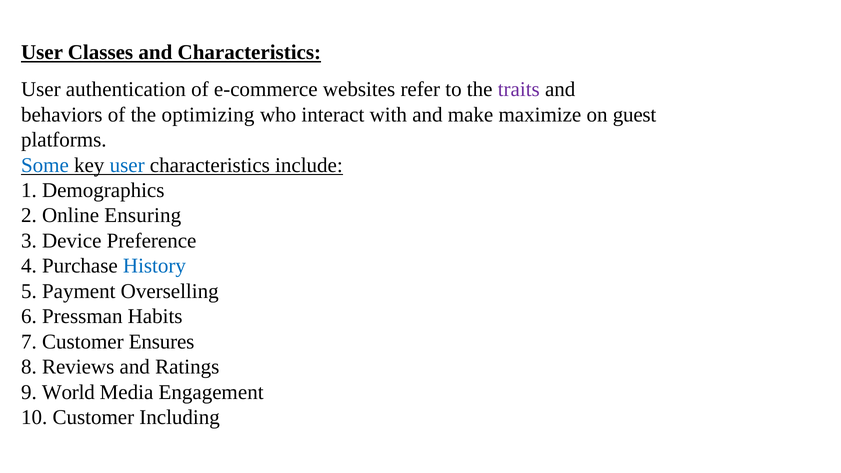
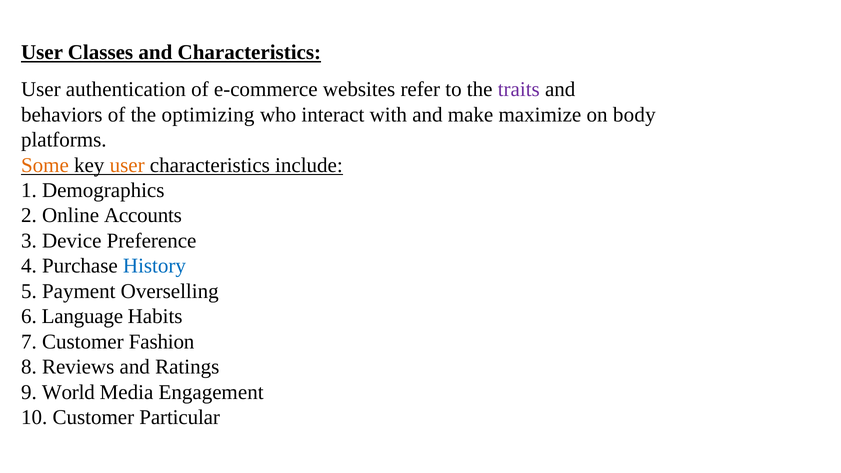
guest: guest -> body (634, 115)
Some colour: blue -> orange (45, 165)
user colour: blue -> orange (127, 165)
Ensuring: Ensuring -> Accounts (143, 216)
Pressman: Pressman -> Language (82, 316)
Ensures: Ensures -> Fashion (162, 342)
Including: Including -> Particular (180, 417)
